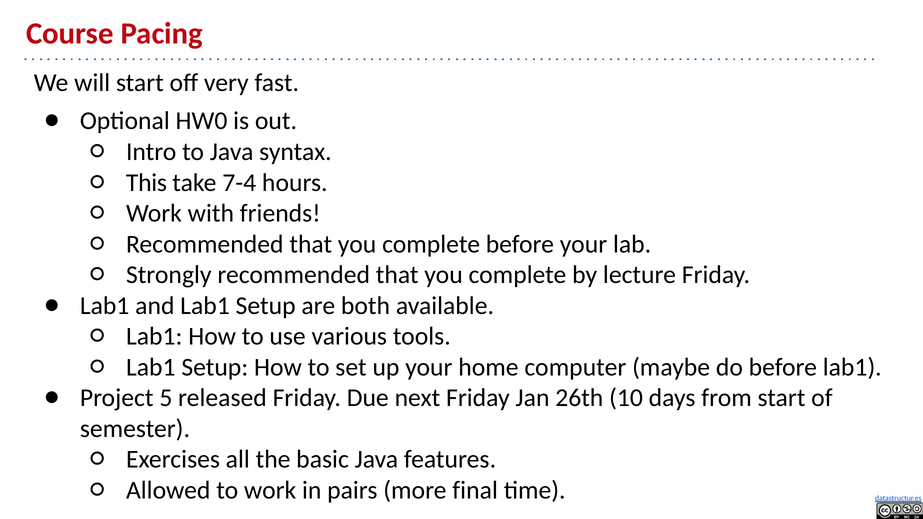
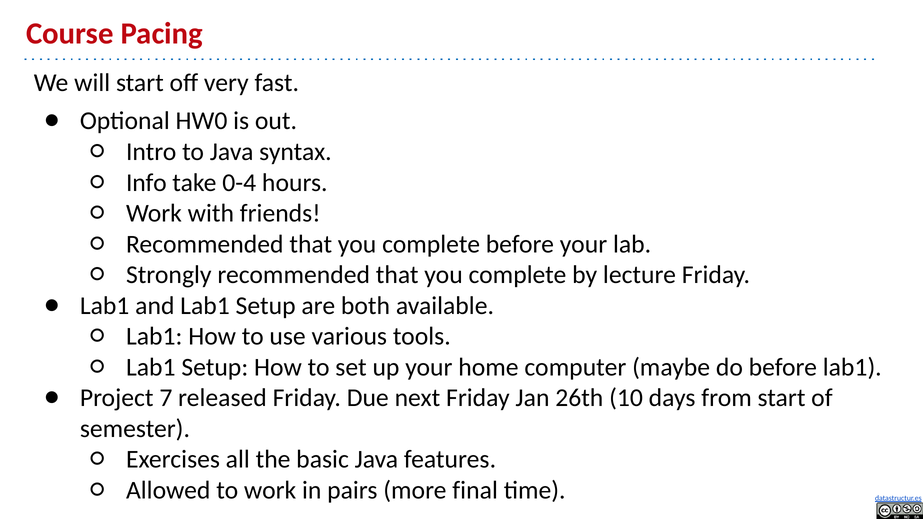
This: This -> Info (146, 183)
7-4: 7-4 -> 0-4 (239, 183)
5: 5 -> 7 (166, 398)
